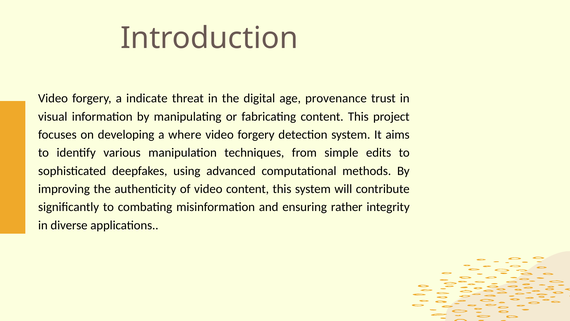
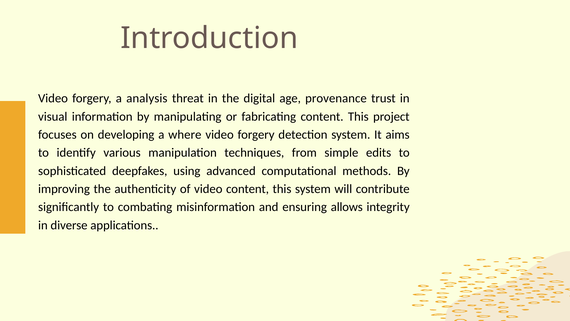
indicate: indicate -> analysis (147, 98)
rather: rather -> allows (347, 207)
